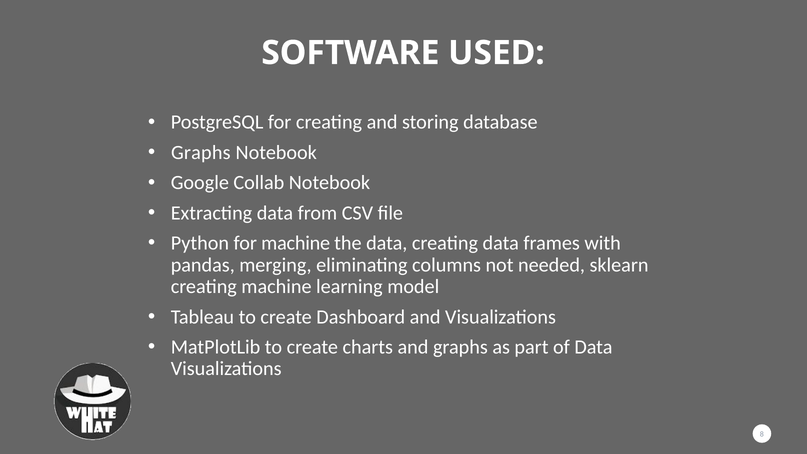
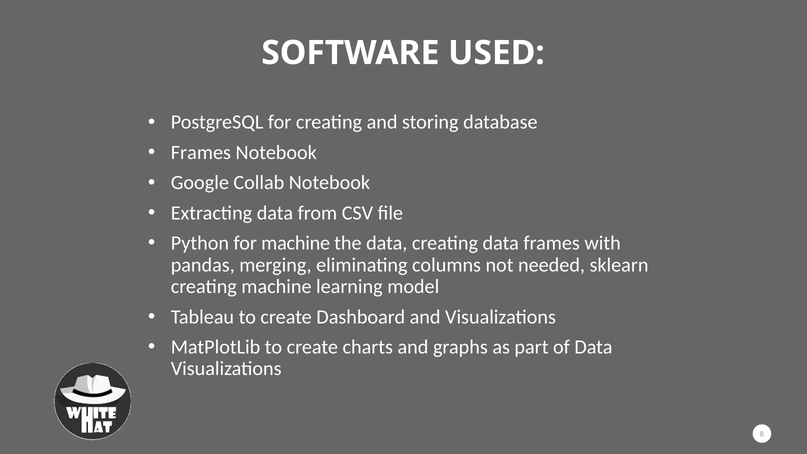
Graphs: Graphs -> Frames (201, 152)
